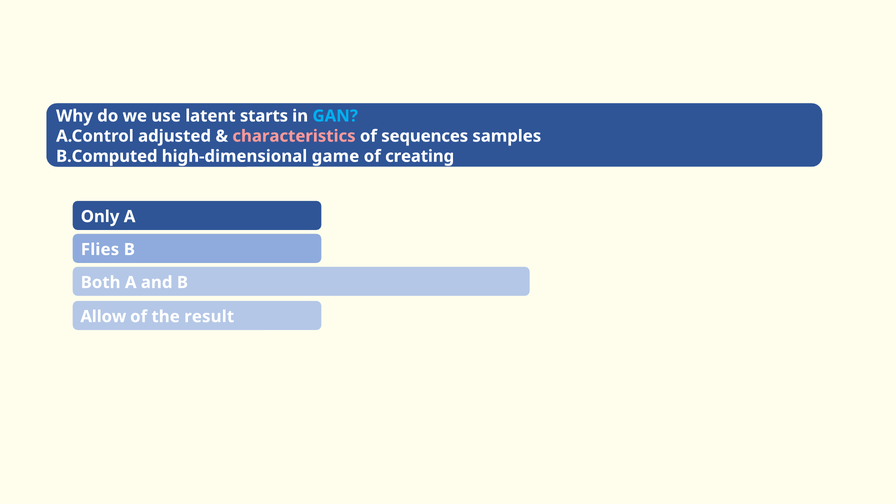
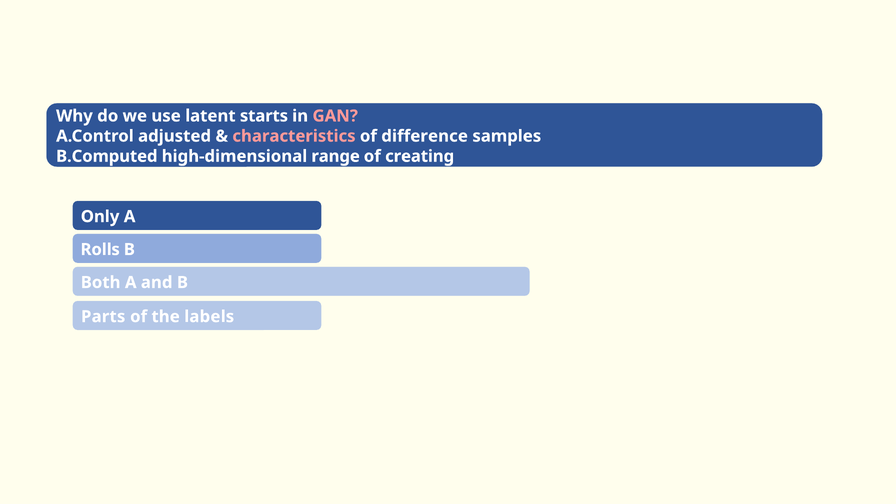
GAN colour: light blue -> pink (335, 116)
sequences: sequences -> difference (425, 136)
game: game -> range (336, 156)
Flies: Flies -> Rolls (100, 250)
Allow: Allow -> Parts (103, 317)
result: result -> labels (209, 317)
